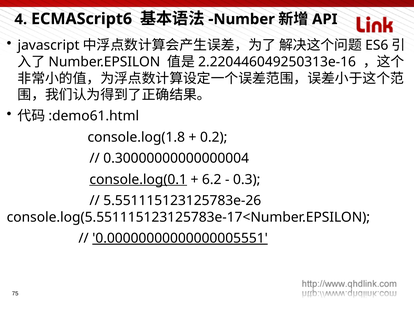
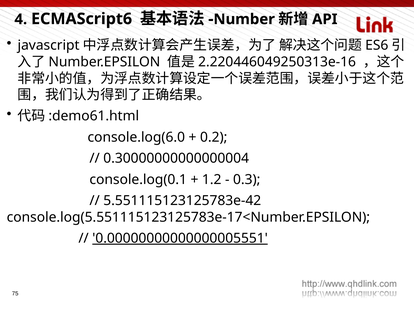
console.log(1.8: console.log(1.8 -> console.log(6.0 (136, 137)
console.log(0.1 underline: present -> none (138, 180)
6.2: 6.2 -> 1.2 (212, 180)
5.551115123125783e-26: 5.551115123125783e-26 -> 5.551115123125783e-42 (182, 201)
